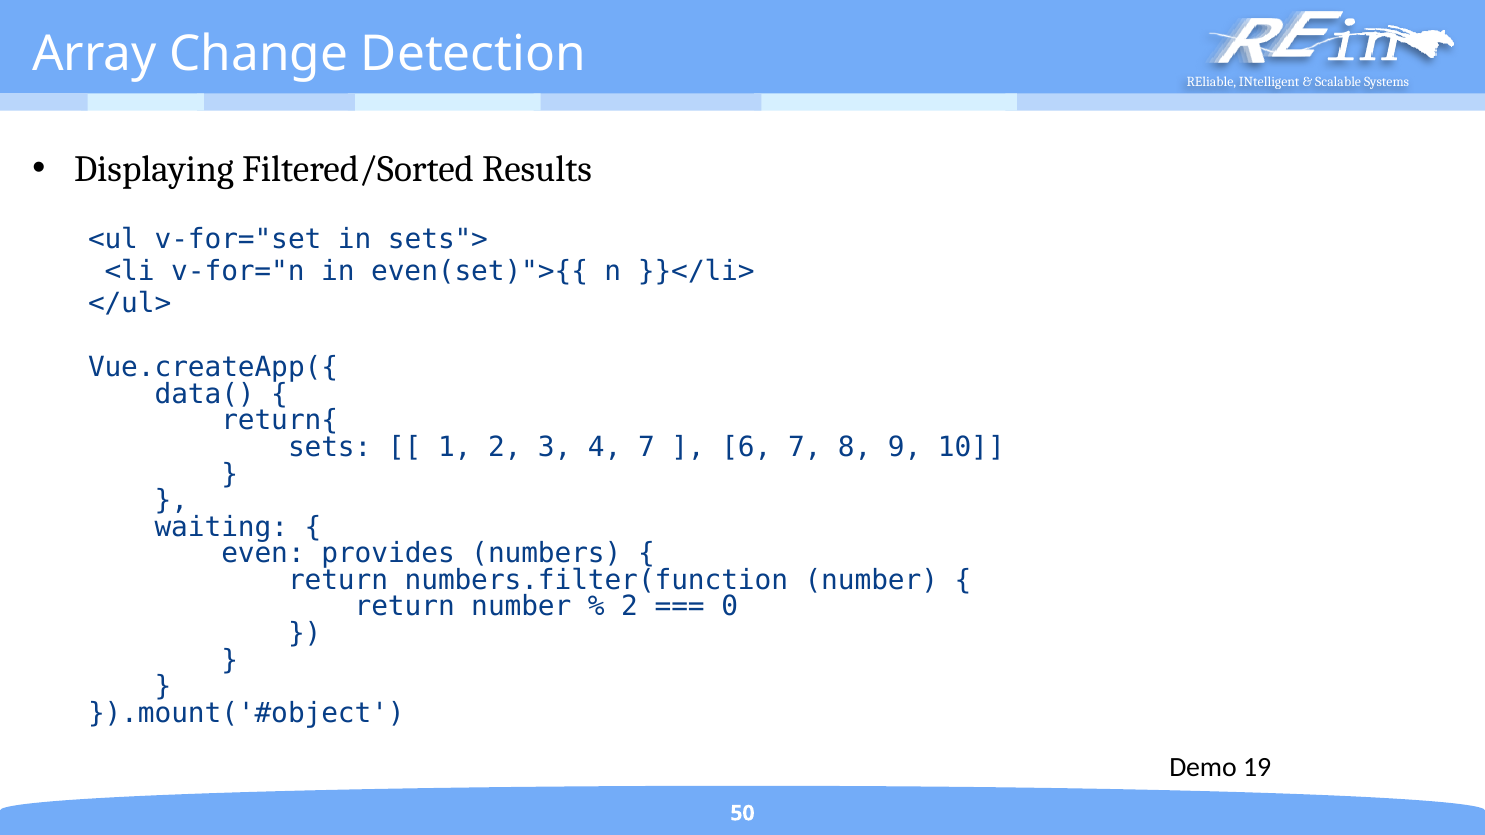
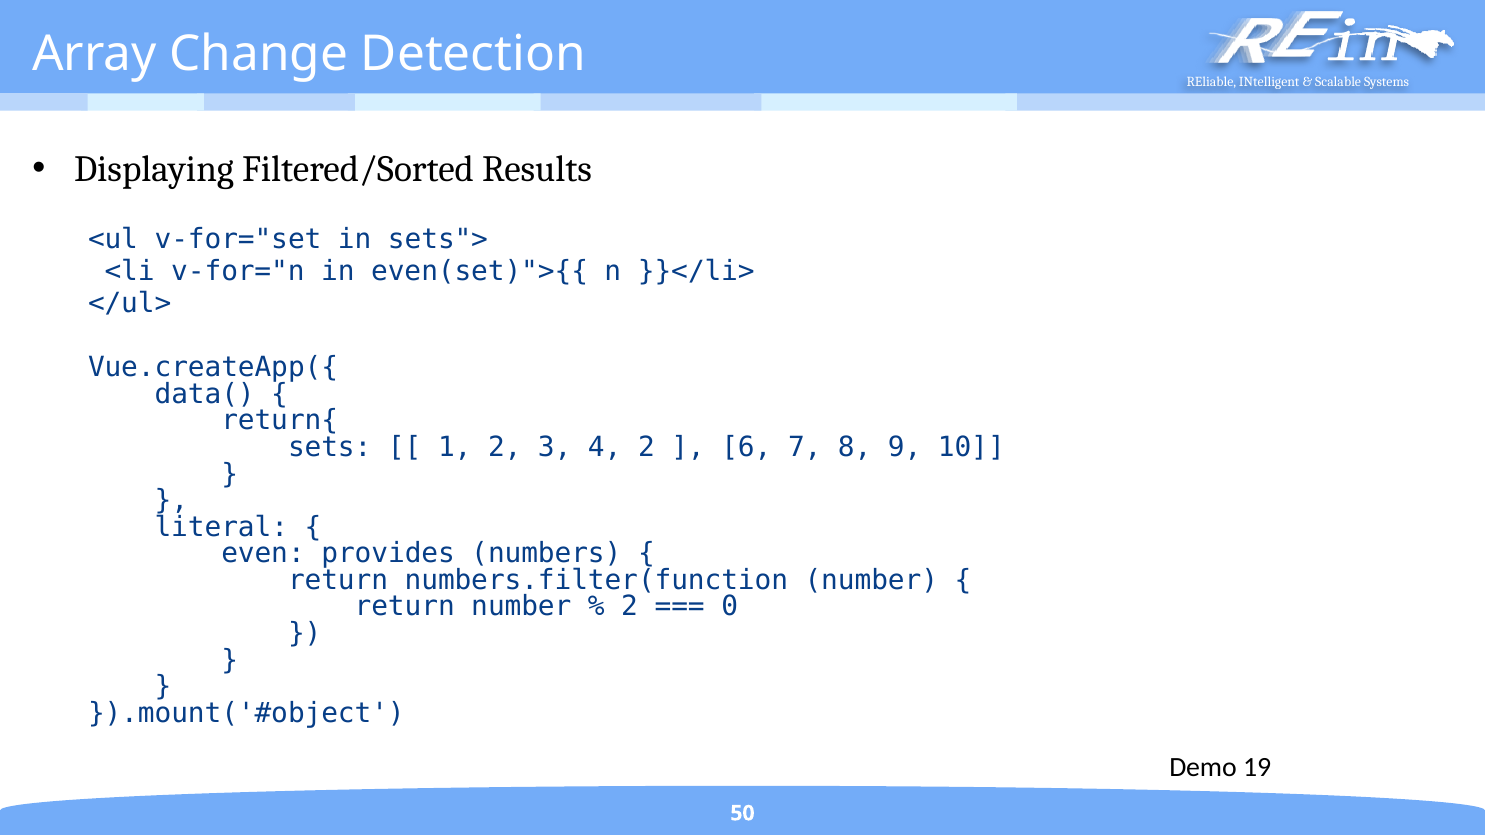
4 7: 7 -> 2 (646, 447)
waiting: waiting -> literal (221, 527)
